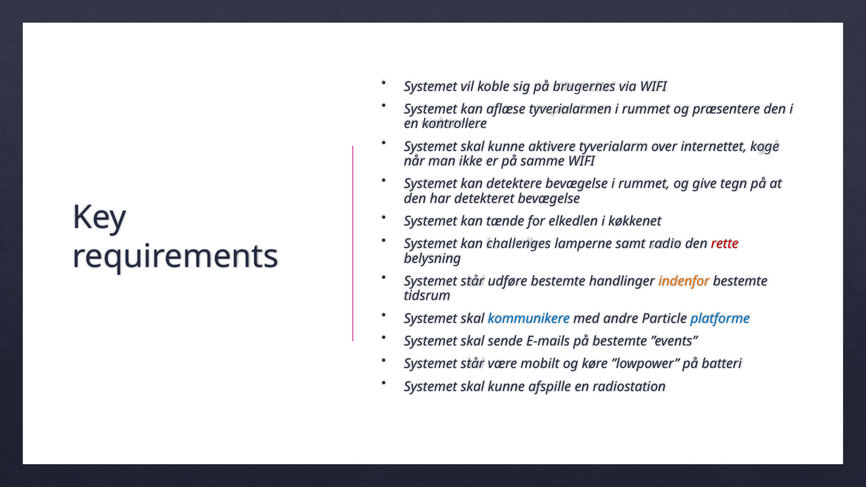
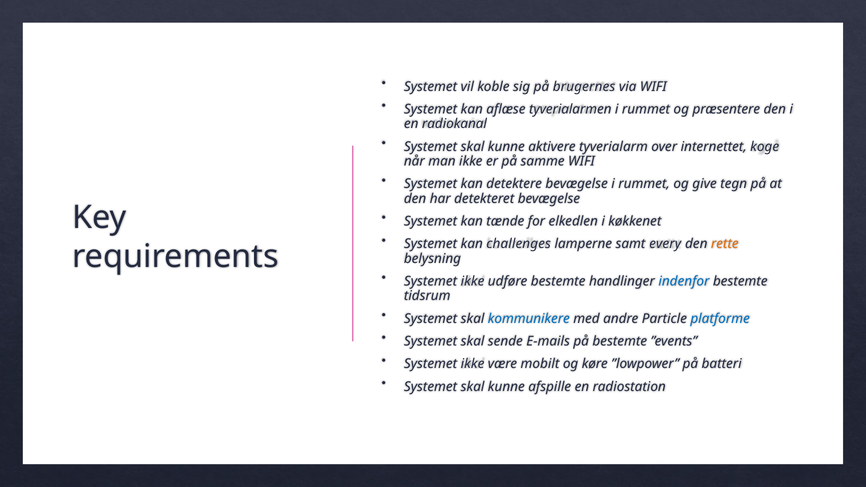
kontrollere: kontrollere -> radiokanal (454, 124)
radio: radio -> every (665, 244)
rette colour: red -> orange (725, 244)
står: står -> ikke (473, 281)
indenfor colour: orange -> blue (684, 281)
står: står -> ikke (473, 364)
